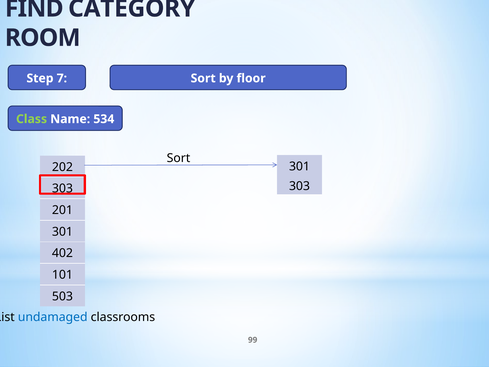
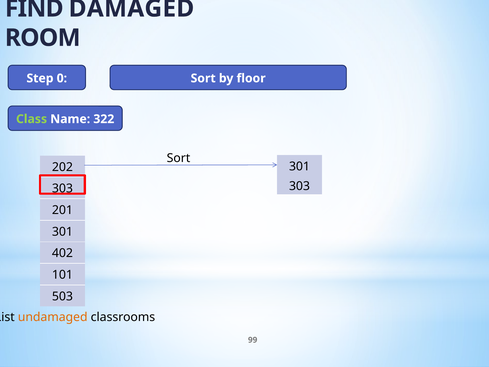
CATEGORY: CATEGORY -> DAMAGED (131, 8)
7: 7 -> 0 (62, 78)
534: 534 -> 322 (104, 119)
undamaged colour: blue -> orange (53, 317)
